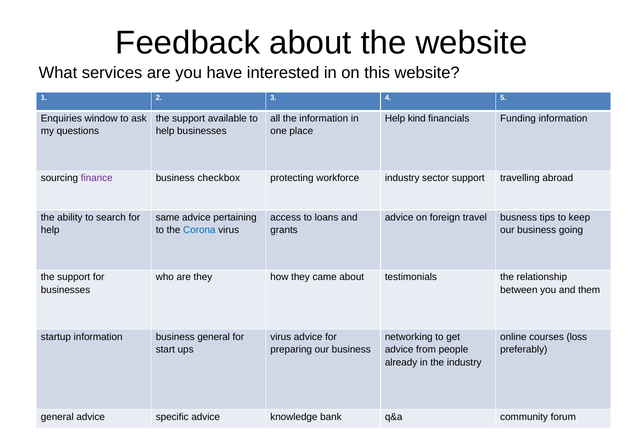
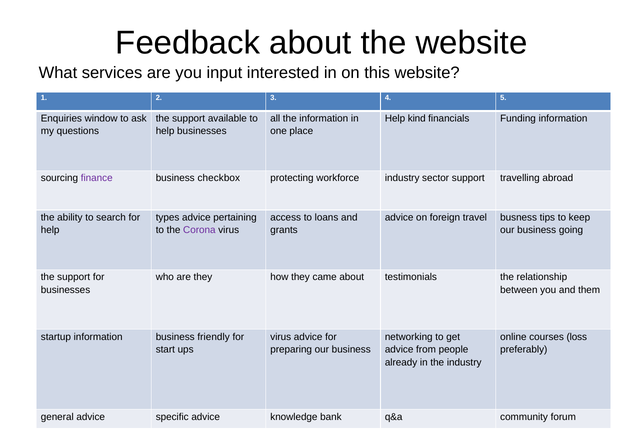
have: have -> input (224, 73)
same: same -> types (168, 218)
Corona colour: blue -> purple (199, 230)
business general: general -> friendly (214, 337)
